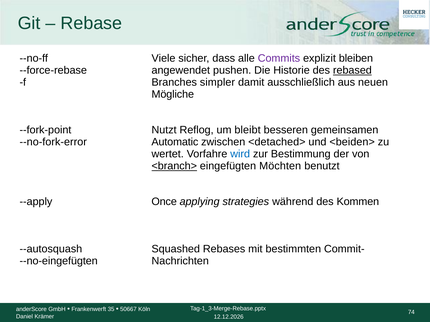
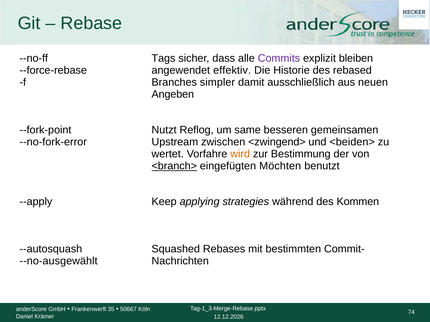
Viele: Viele -> Tags (163, 58)
pushen: pushen -> effektiv (232, 70)
rebased underline: present -> none (352, 70)
Mögliche: Mögliche -> Angeben (173, 94)
bleibt: bleibt -> same (248, 130)
Automatic: Automatic -> Upstream (175, 142)
<detached>: <detached> -> <zwingend> (277, 142)
wird colour: blue -> orange (240, 154)
Once: Once -> Keep (164, 202)
--no-eingefügten: --no-eingefügten -> --no-ausgewählt (59, 261)
